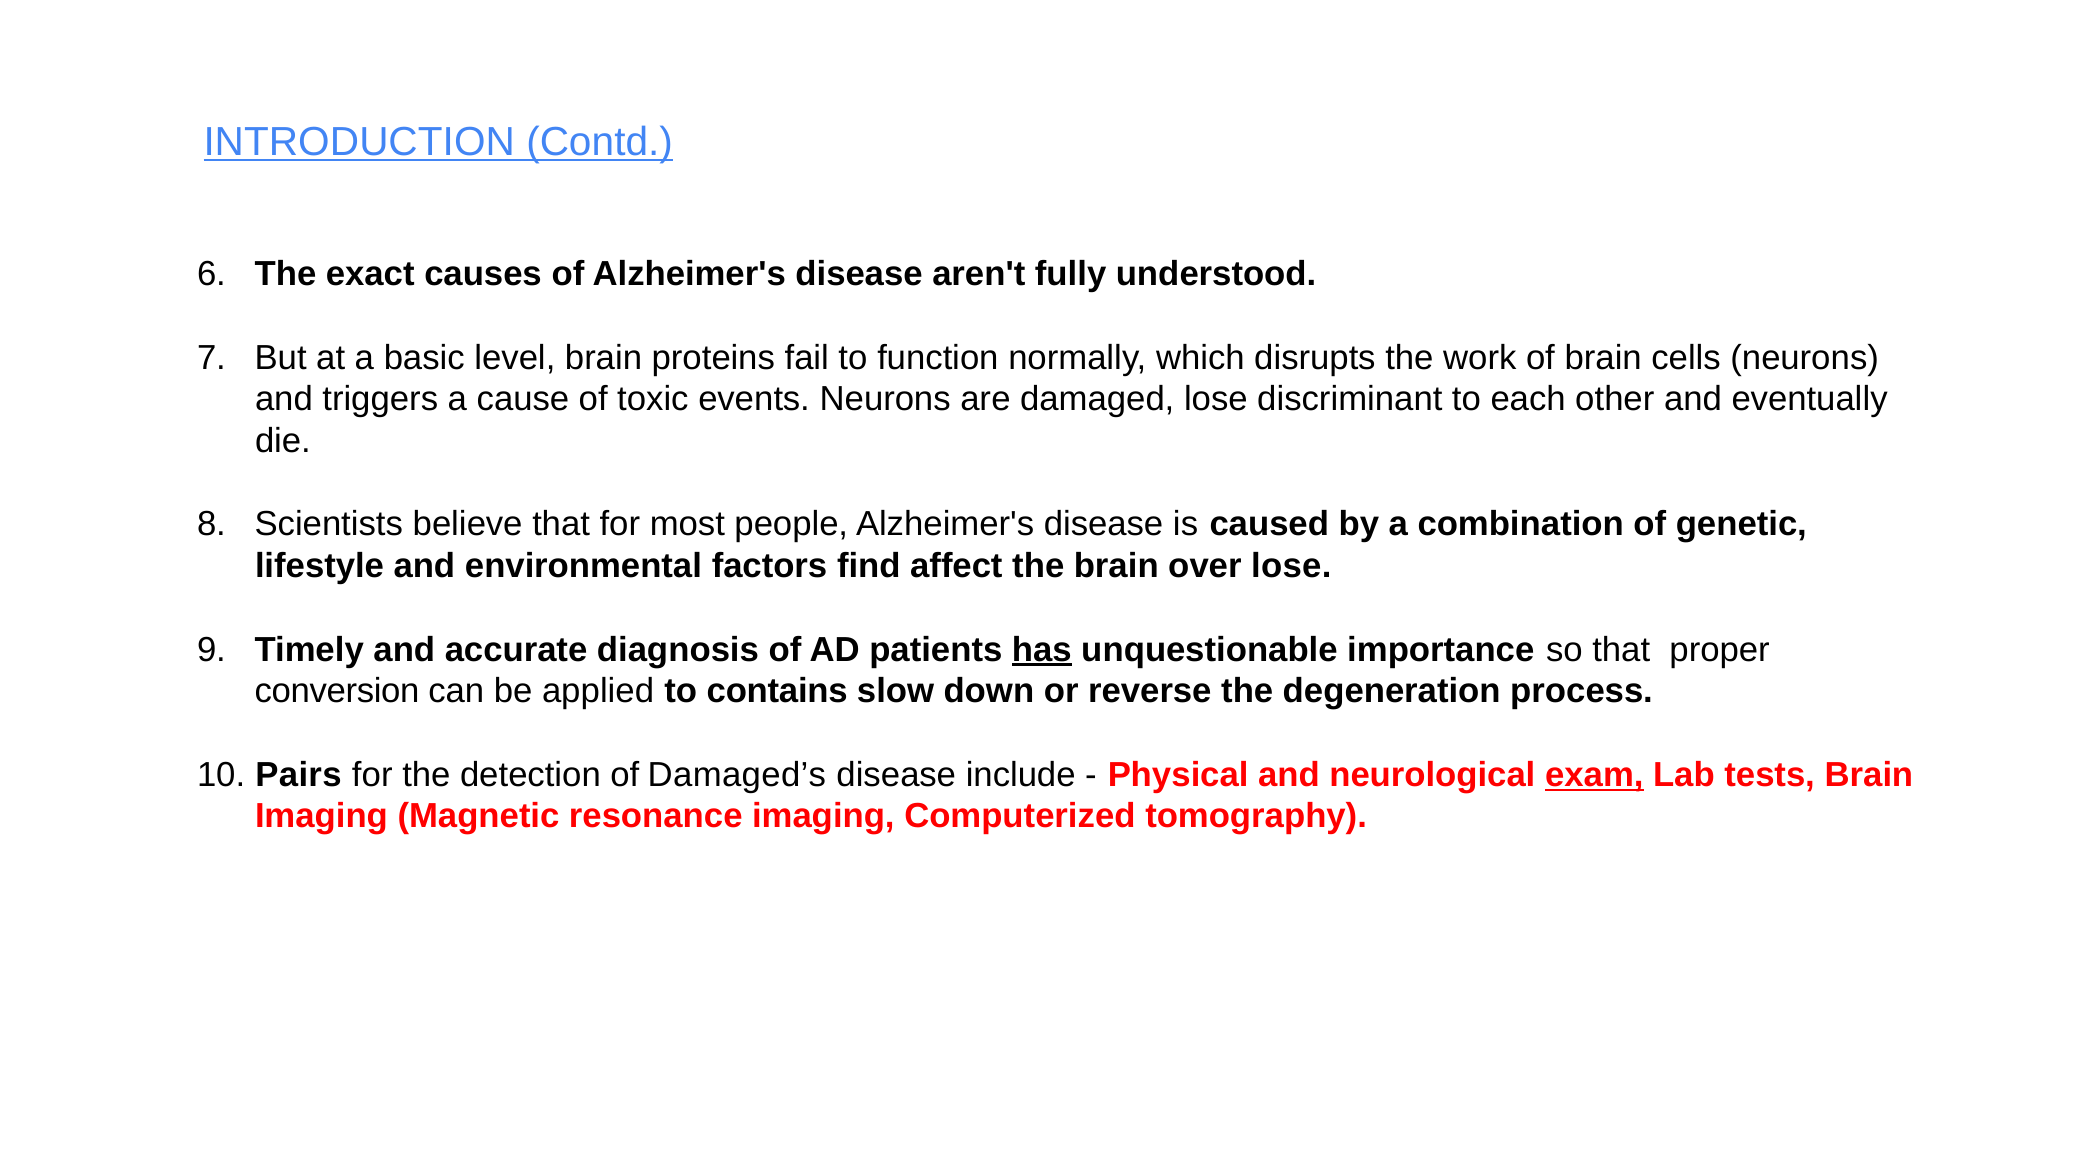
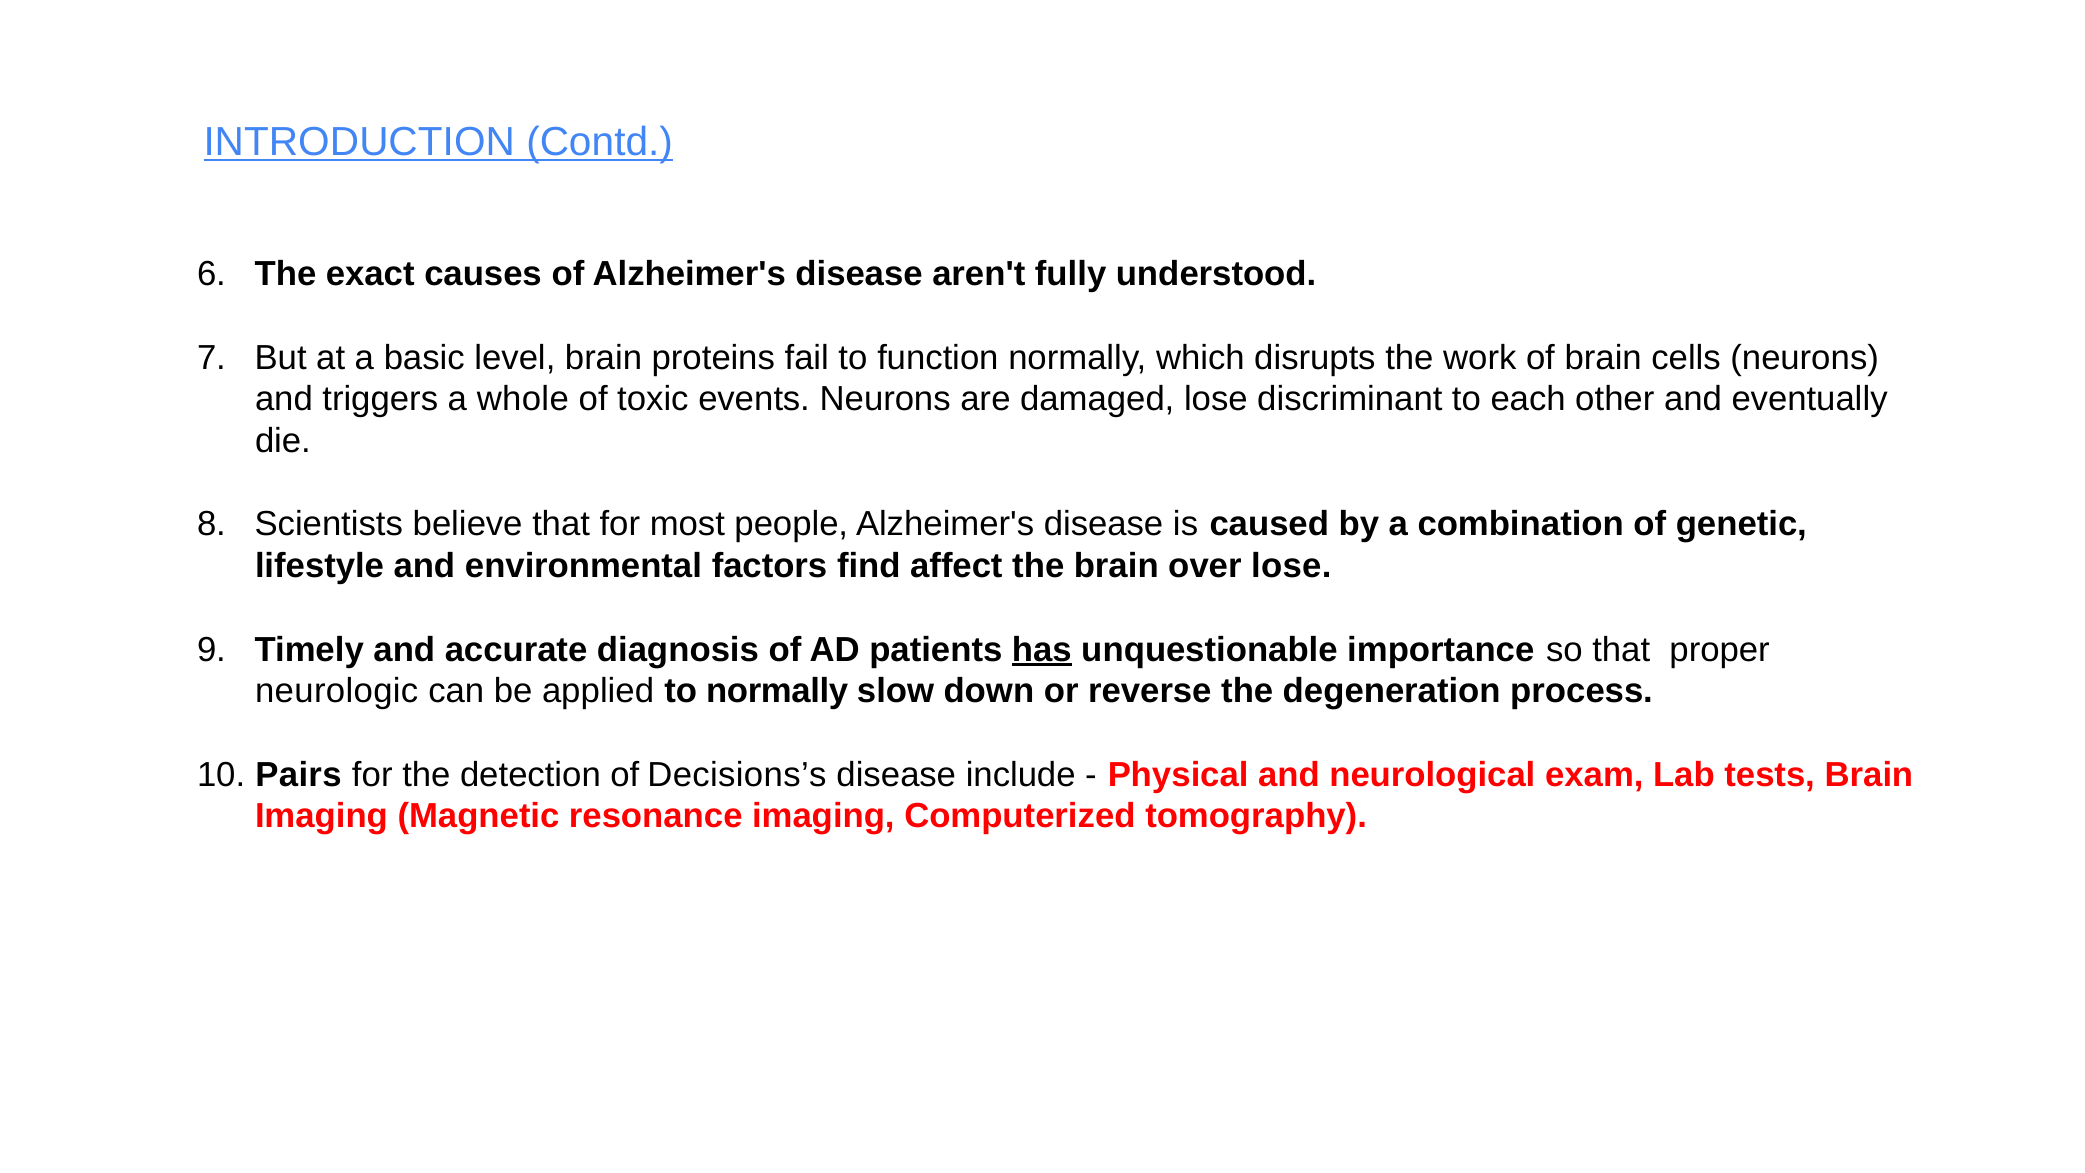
cause: cause -> whole (523, 399)
conversion: conversion -> neurologic (337, 691)
to contains: contains -> normally (777, 691)
Damaged’s: Damaged’s -> Decisions’s (737, 775)
exam underline: present -> none (1594, 775)
